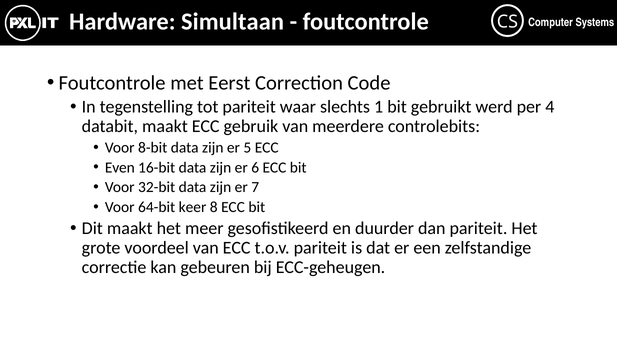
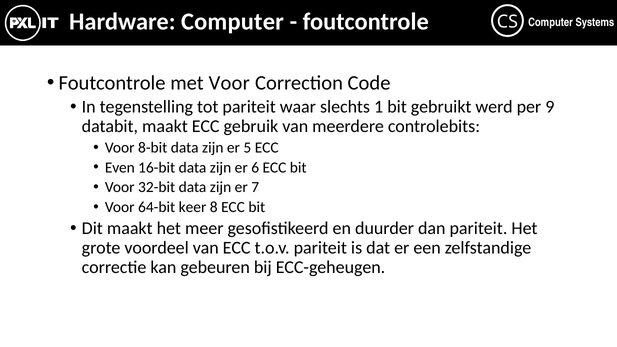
Hardware Simultaan: Simultaan -> Computer (232, 22)
met Eerst: Eerst -> Voor (229, 83)
4: 4 -> 9 (550, 107)
